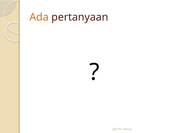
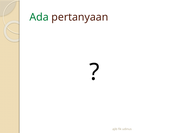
Ada colour: orange -> green (39, 17)
